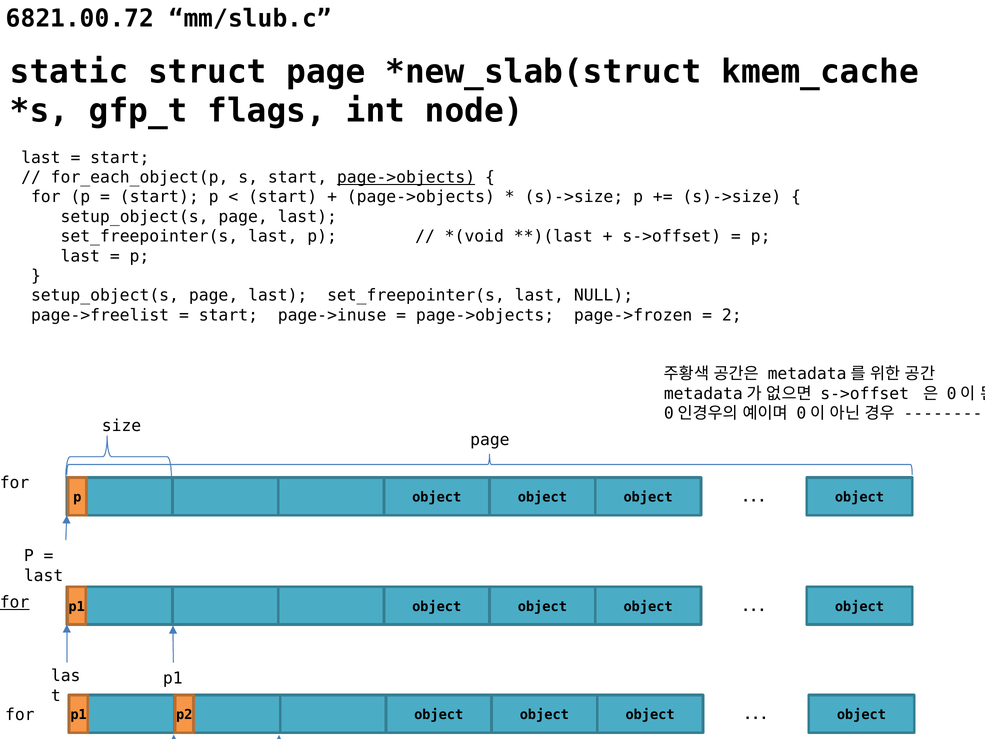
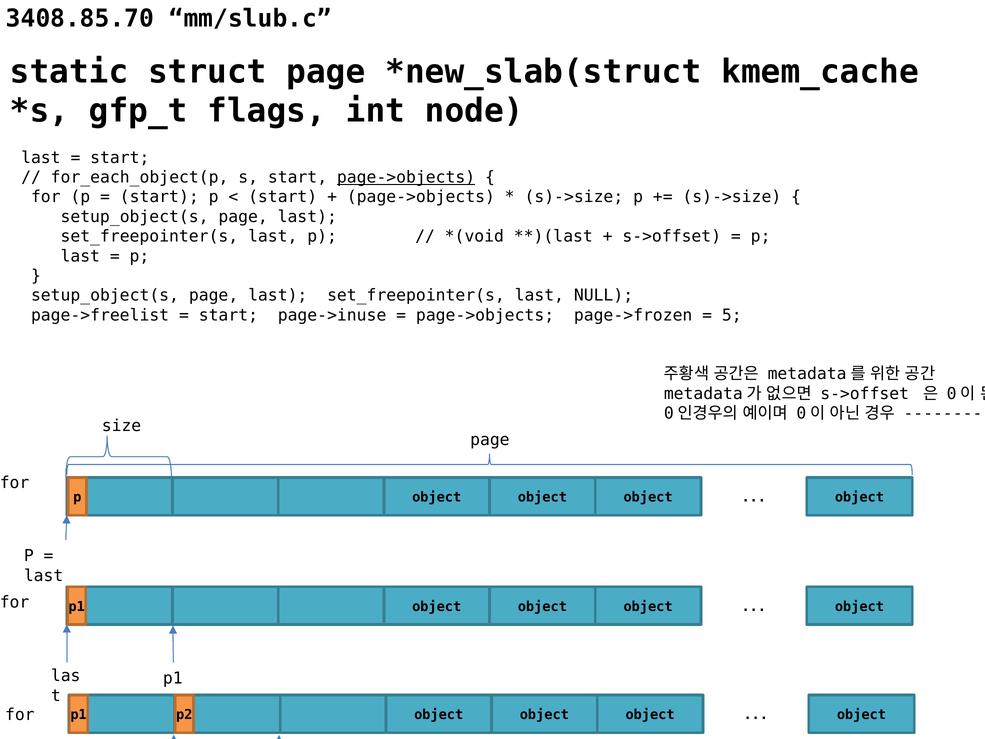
6821.00.72: 6821.00.72 -> 3408.85.70 (80, 18)
2: 2 -> 5 (732, 315)
for underline: present -> none (15, 602)
